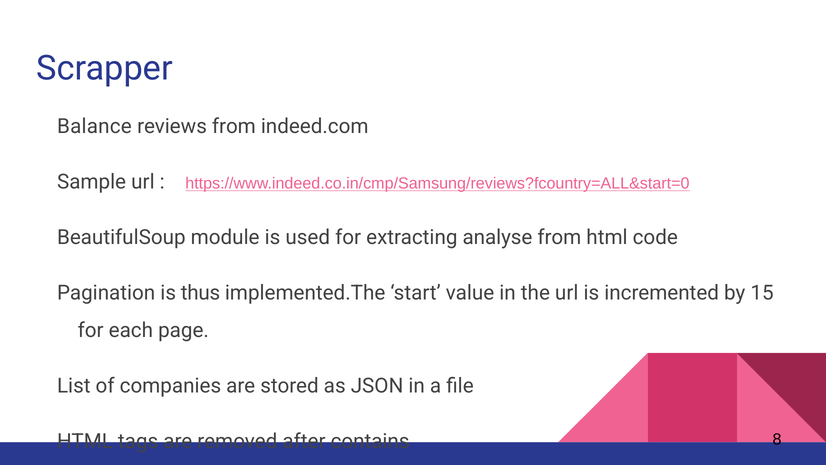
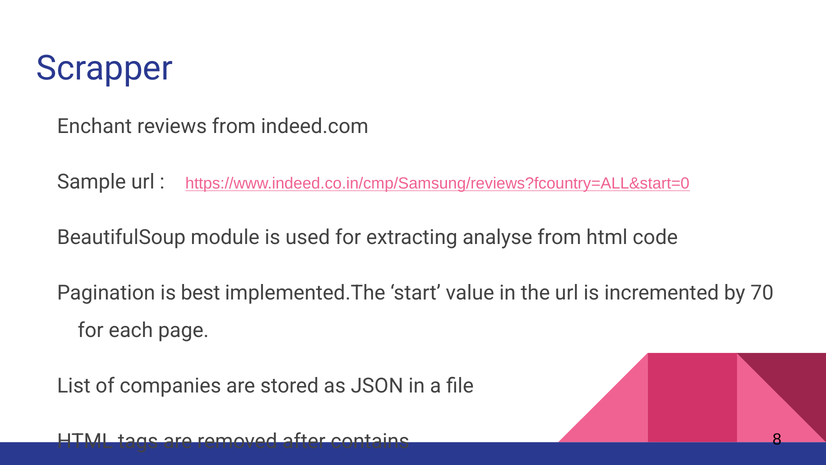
Balance: Balance -> Enchant (95, 126)
thus: thus -> best (201, 293)
15: 15 -> 70 (762, 293)
